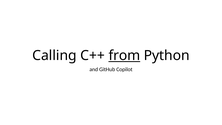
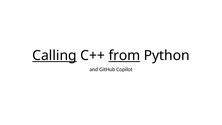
Calling underline: none -> present (54, 55)
